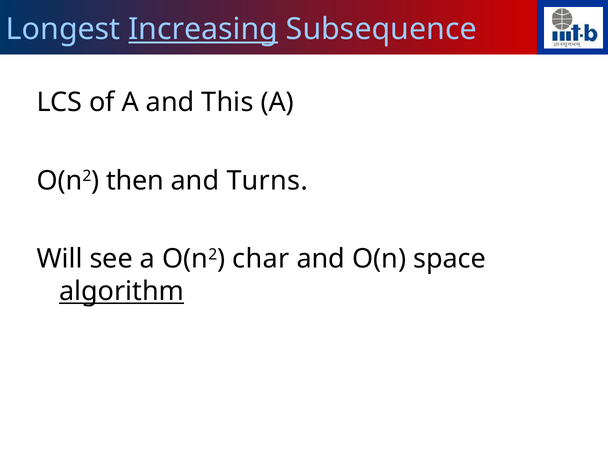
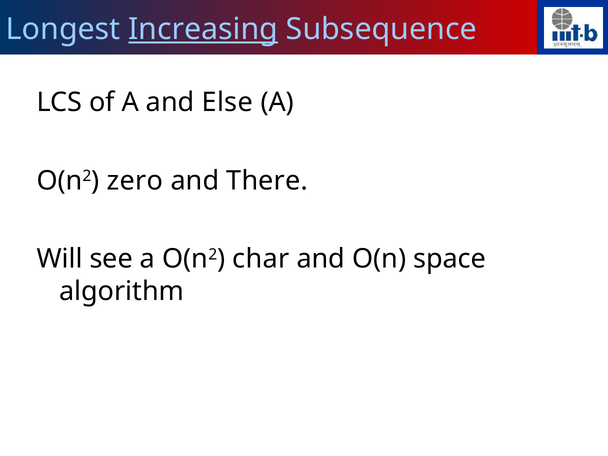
This: This -> Else (227, 102)
then: then -> zero (135, 181)
Turns: Turns -> There (267, 181)
algorithm underline: present -> none (122, 291)
